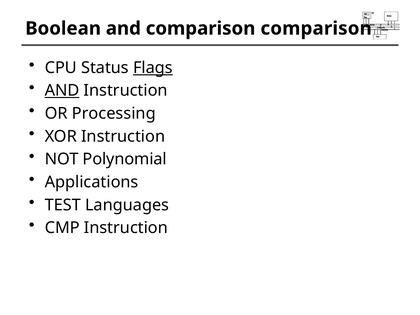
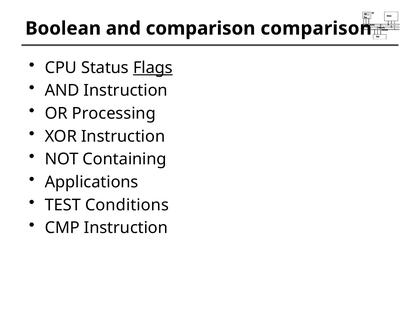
AND underline: present -> none (62, 91)
Polynomial: Polynomial -> Containing (125, 159)
Languages: Languages -> Conditions (127, 205)
